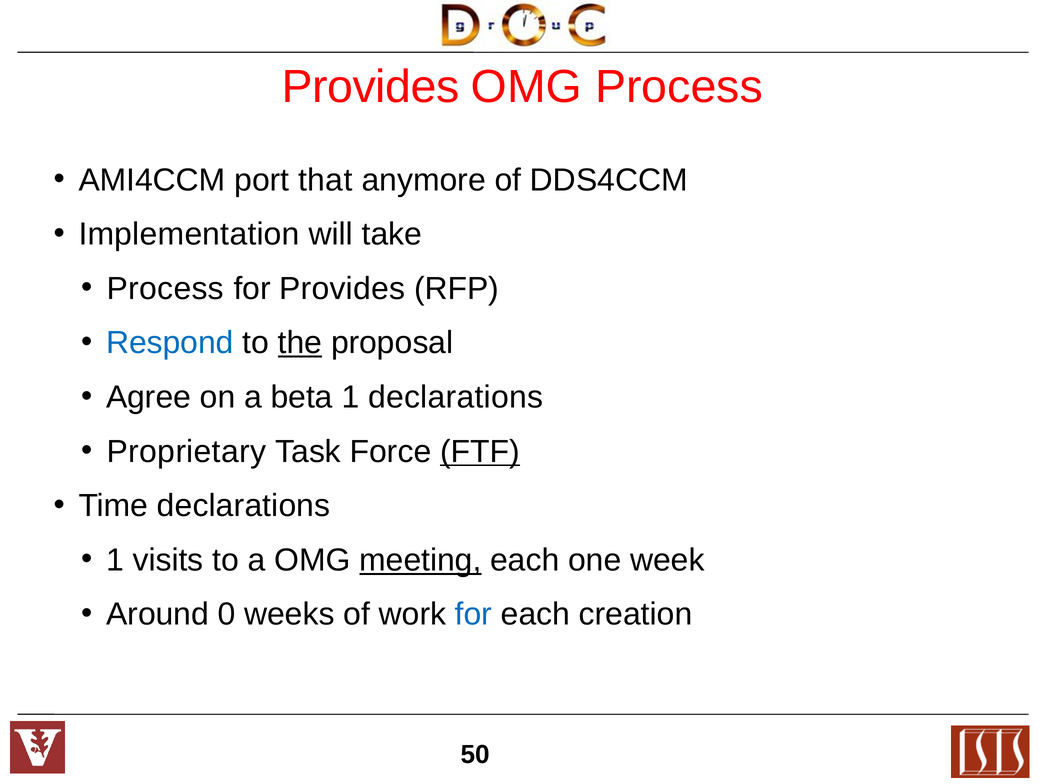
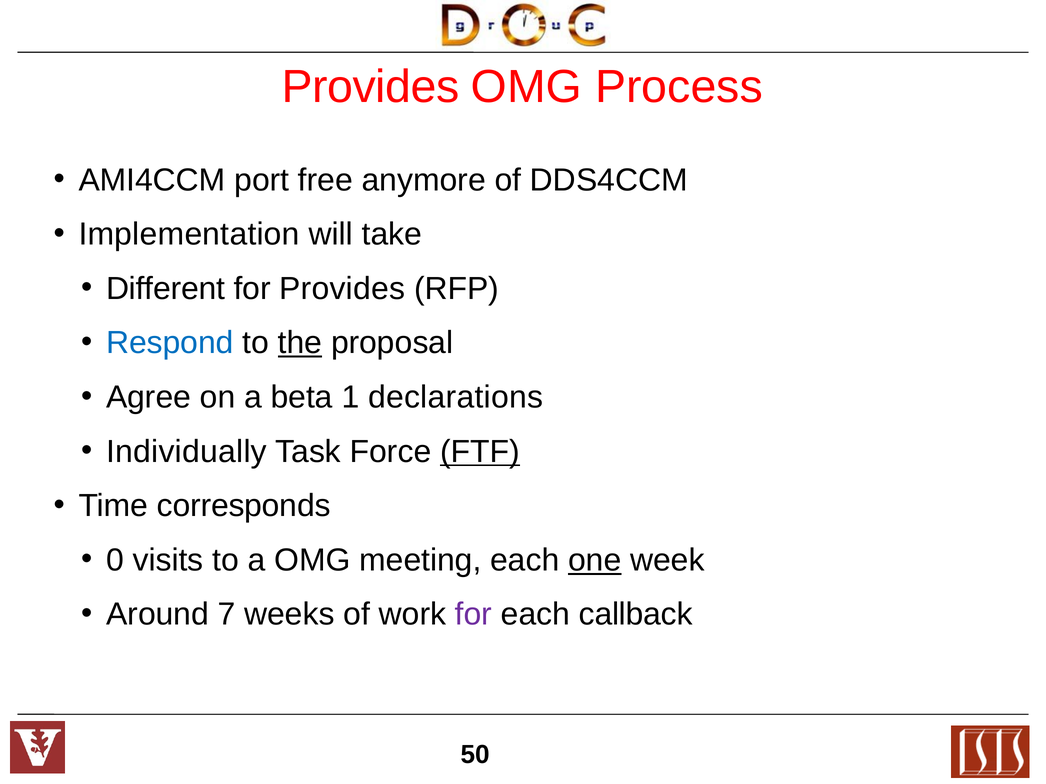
that: that -> free (325, 180)
Process: Process -> Different (166, 289)
Proprietary: Proprietary -> Individually (186, 452)
Time declarations: declarations -> corresponds (244, 506)
1: 1 -> 0 (115, 560)
meeting underline: present -> none (420, 560)
one underline: none -> present (595, 560)
0: 0 -> 7 (226, 615)
for colour: blue -> purple (473, 615)
creation: creation -> callback (636, 615)
